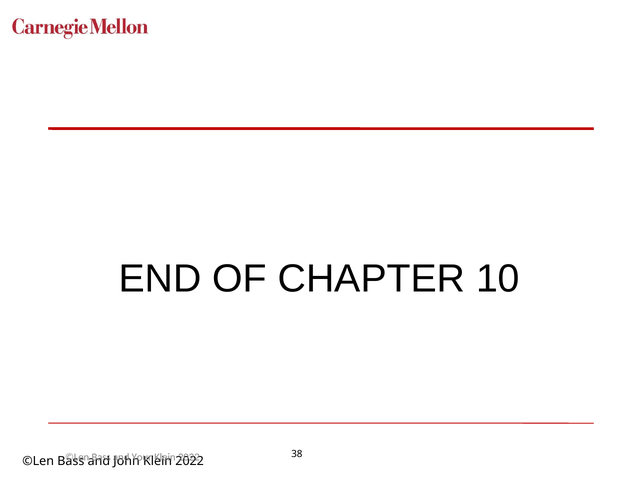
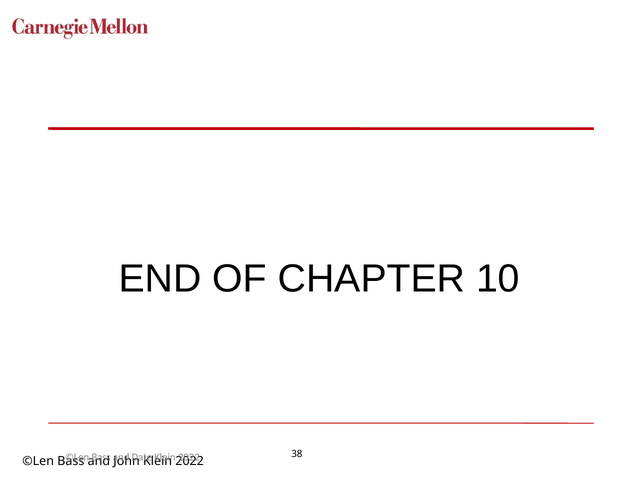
Your: Your -> Date (142, 457)
